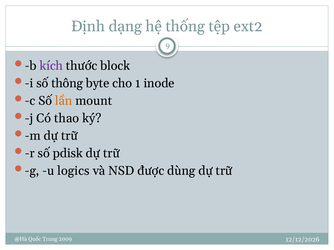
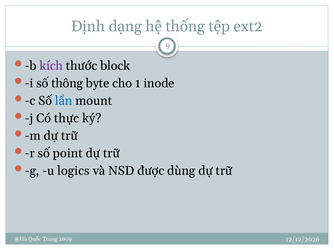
lần colour: orange -> blue (64, 101)
thao: thao -> thực (67, 118)
pdisk: pdisk -> point (68, 154)
